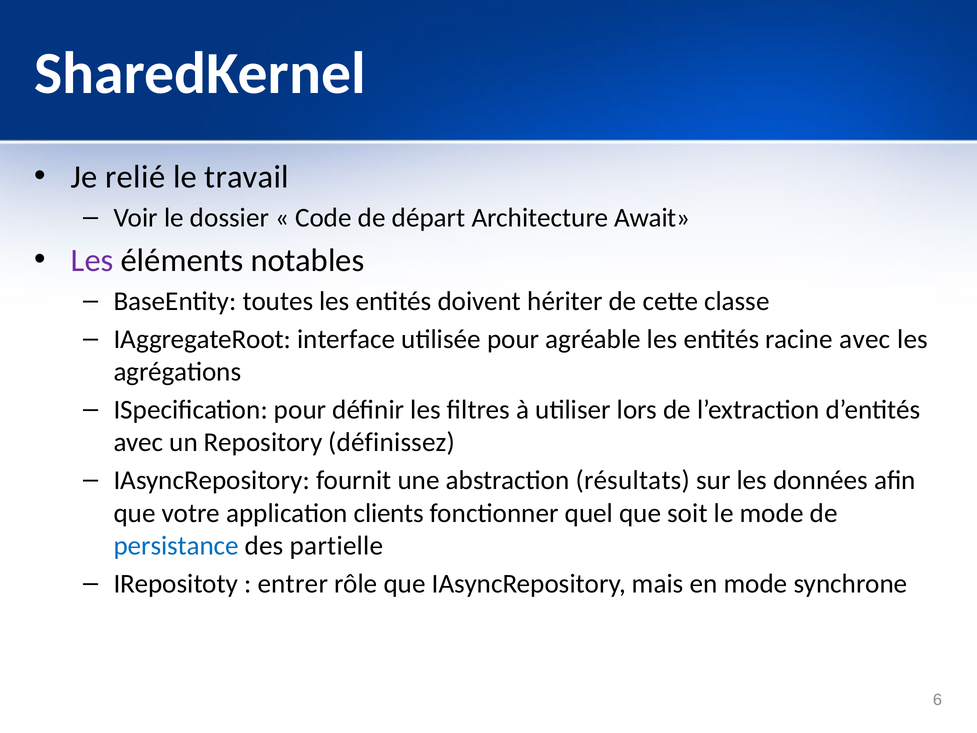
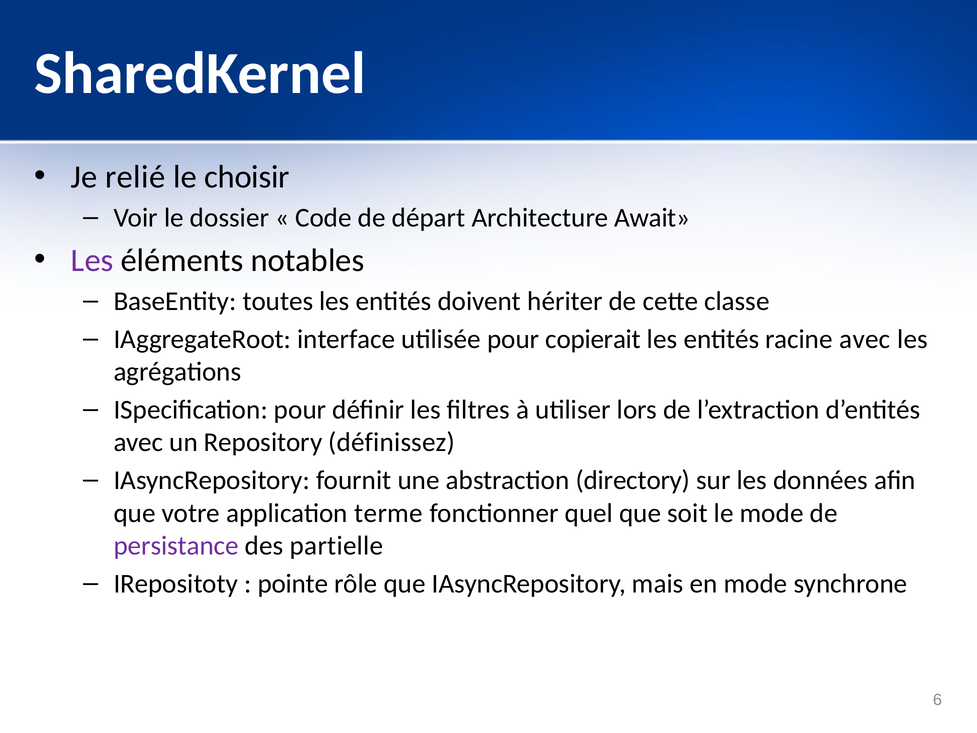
travail: travail -> choisir (247, 177)
agréable: agréable -> copierait (593, 339)
résultats: résultats -> directory (633, 480)
clients: clients -> terme (389, 513)
persistance colour: blue -> purple (176, 546)
entrer: entrer -> pointe (293, 584)
